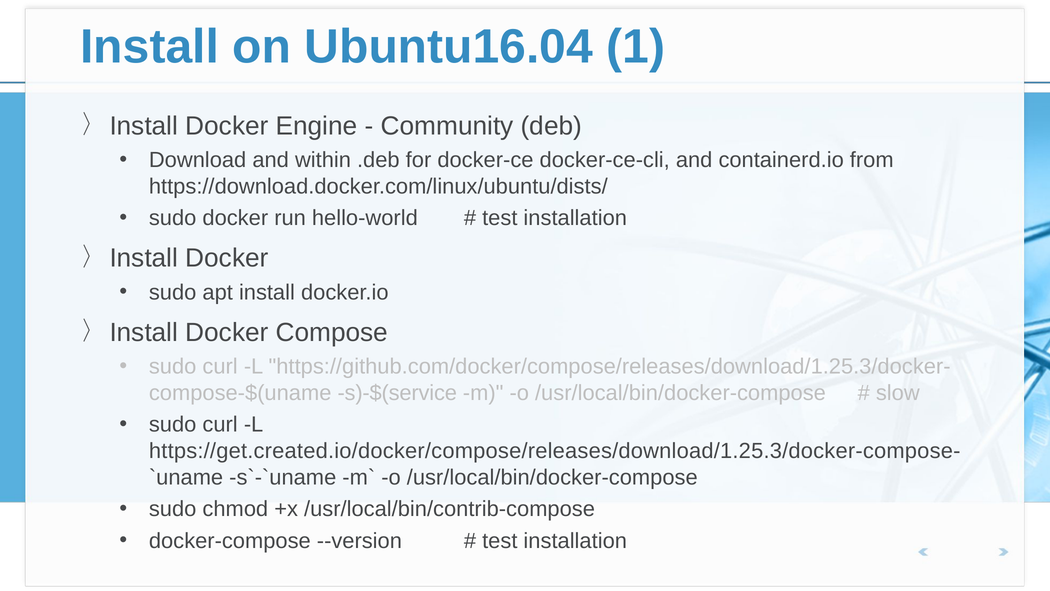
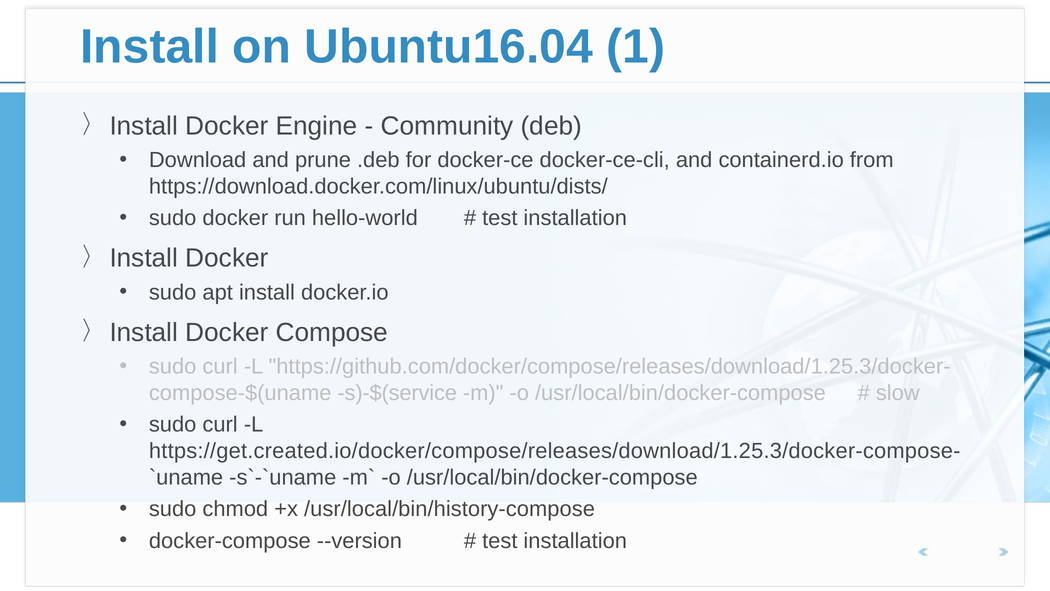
within: within -> prune (323, 160)
/usr/local/bin/contrib-compose: /usr/local/bin/contrib-compose -> /usr/local/bin/history-compose (450, 509)
